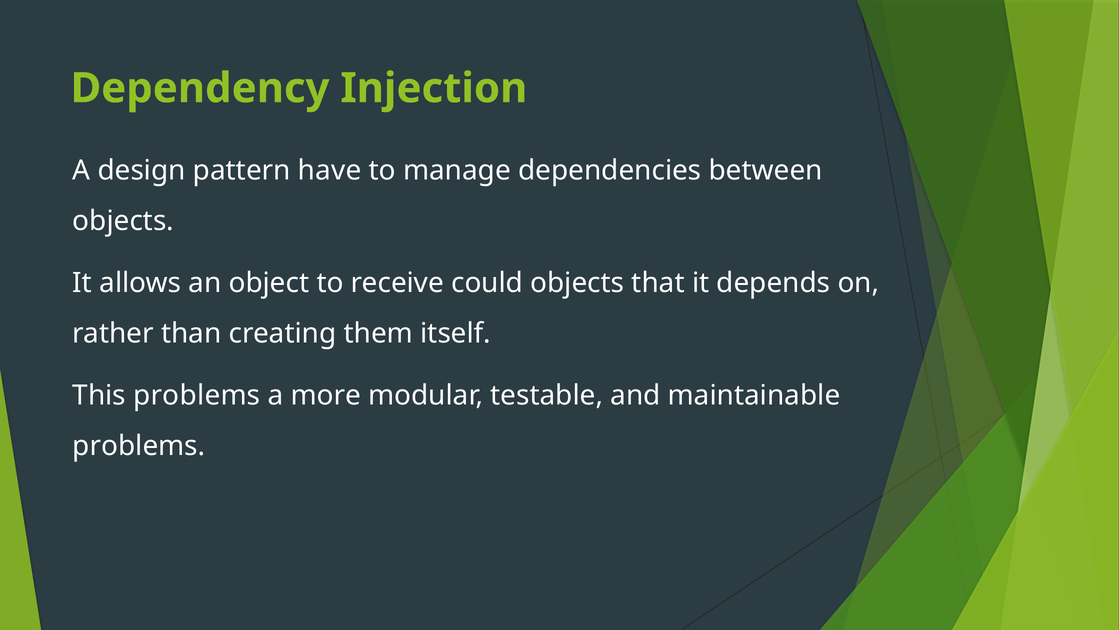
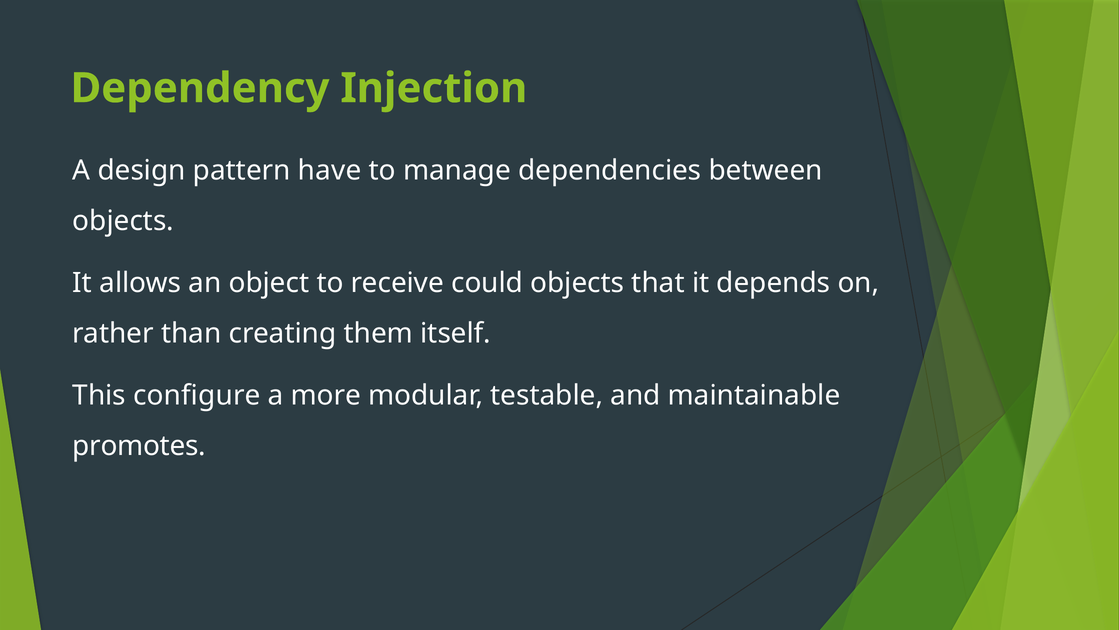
This problems: problems -> configure (197, 395)
problems: problems -> promotes (139, 446)
